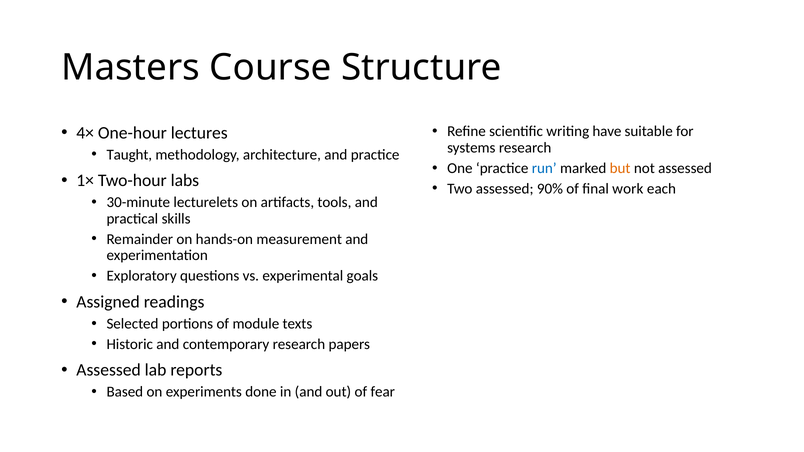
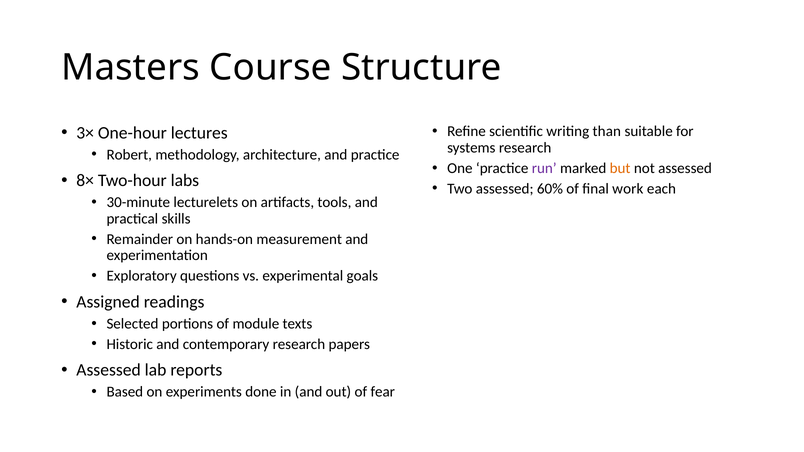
have: have -> than (607, 131)
4×: 4× -> 3× (85, 133)
Taught: Taught -> Robert (129, 155)
run colour: blue -> purple (544, 168)
1×: 1× -> 8× (85, 181)
90%: 90% -> 60% (550, 189)
